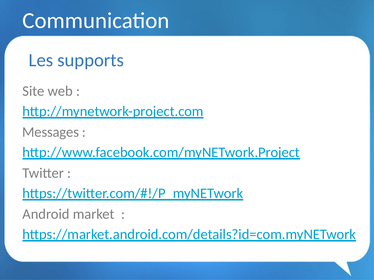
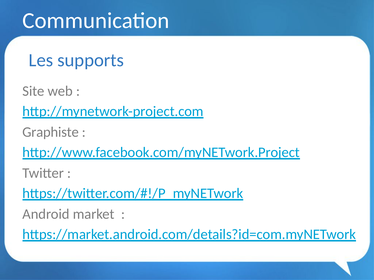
Messages: Messages -> Graphiste (51, 132)
